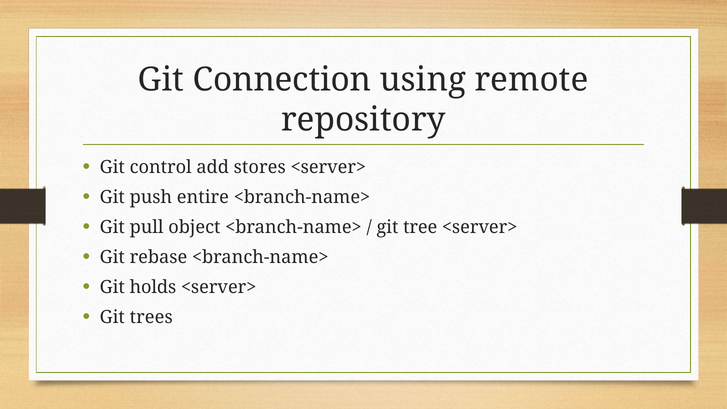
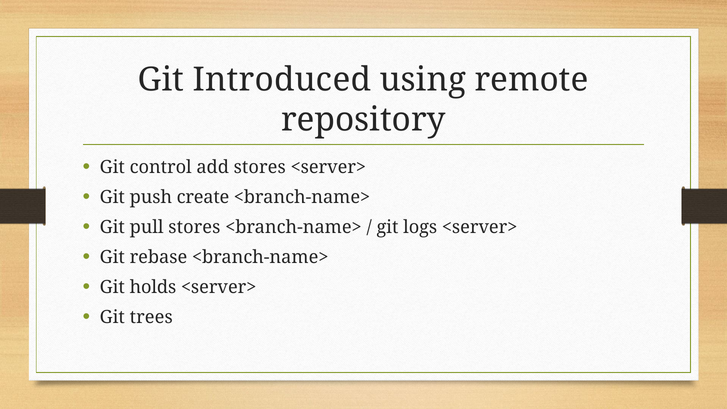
Connection: Connection -> Introduced (282, 80)
entire: entire -> create (203, 197)
pull object: object -> stores (194, 227)
tree: tree -> logs (420, 227)
